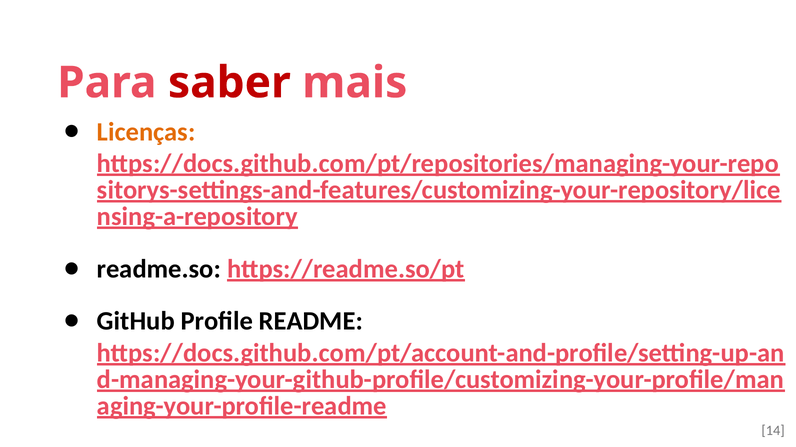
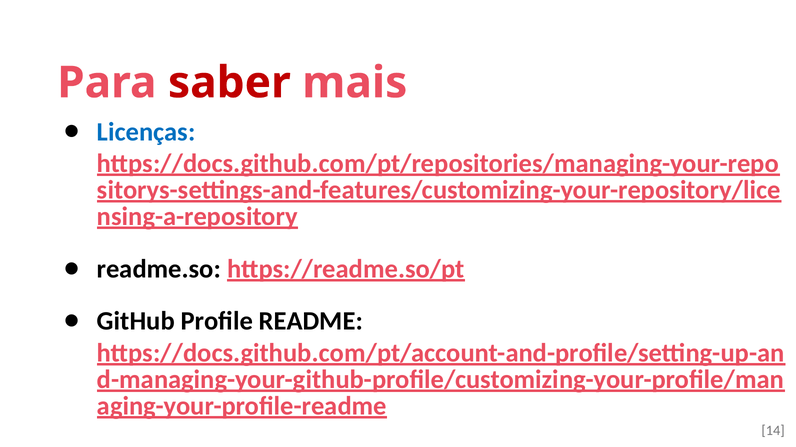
Licenças colour: orange -> blue (146, 132)
